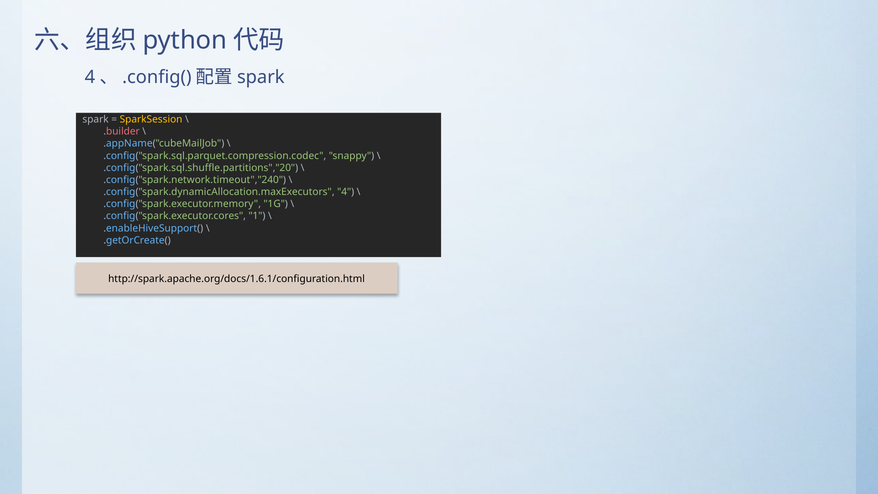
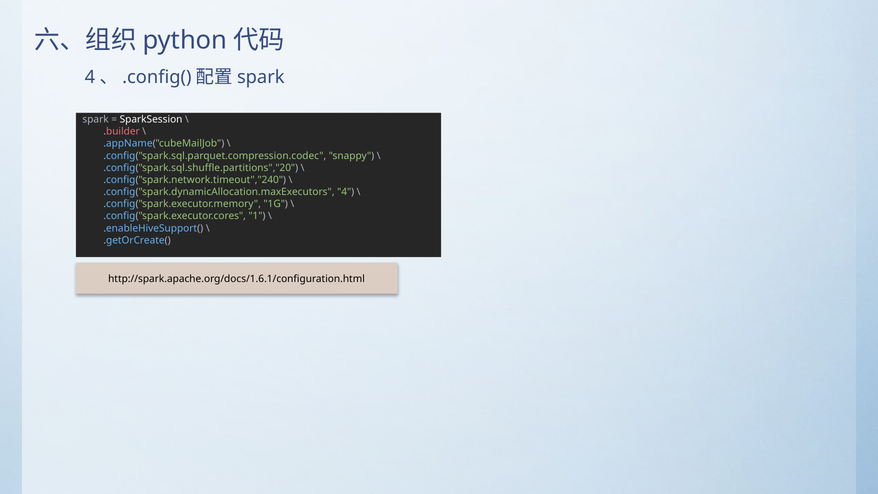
SparkSession colour: yellow -> white (151, 119)
